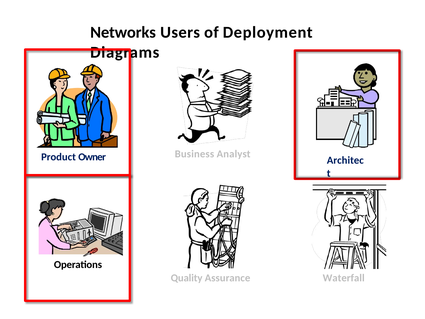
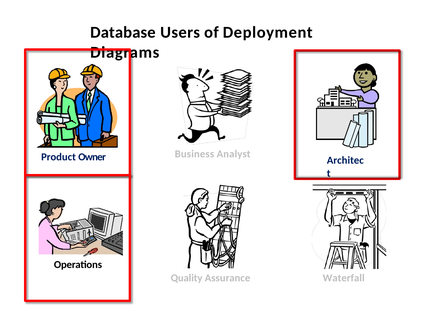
Networks: Networks -> Database (123, 32)
